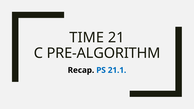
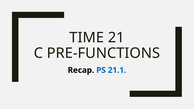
PRE-ALGORITHM: PRE-ALGORITHM -> PRE-FUNCTIONS (103, 53)
